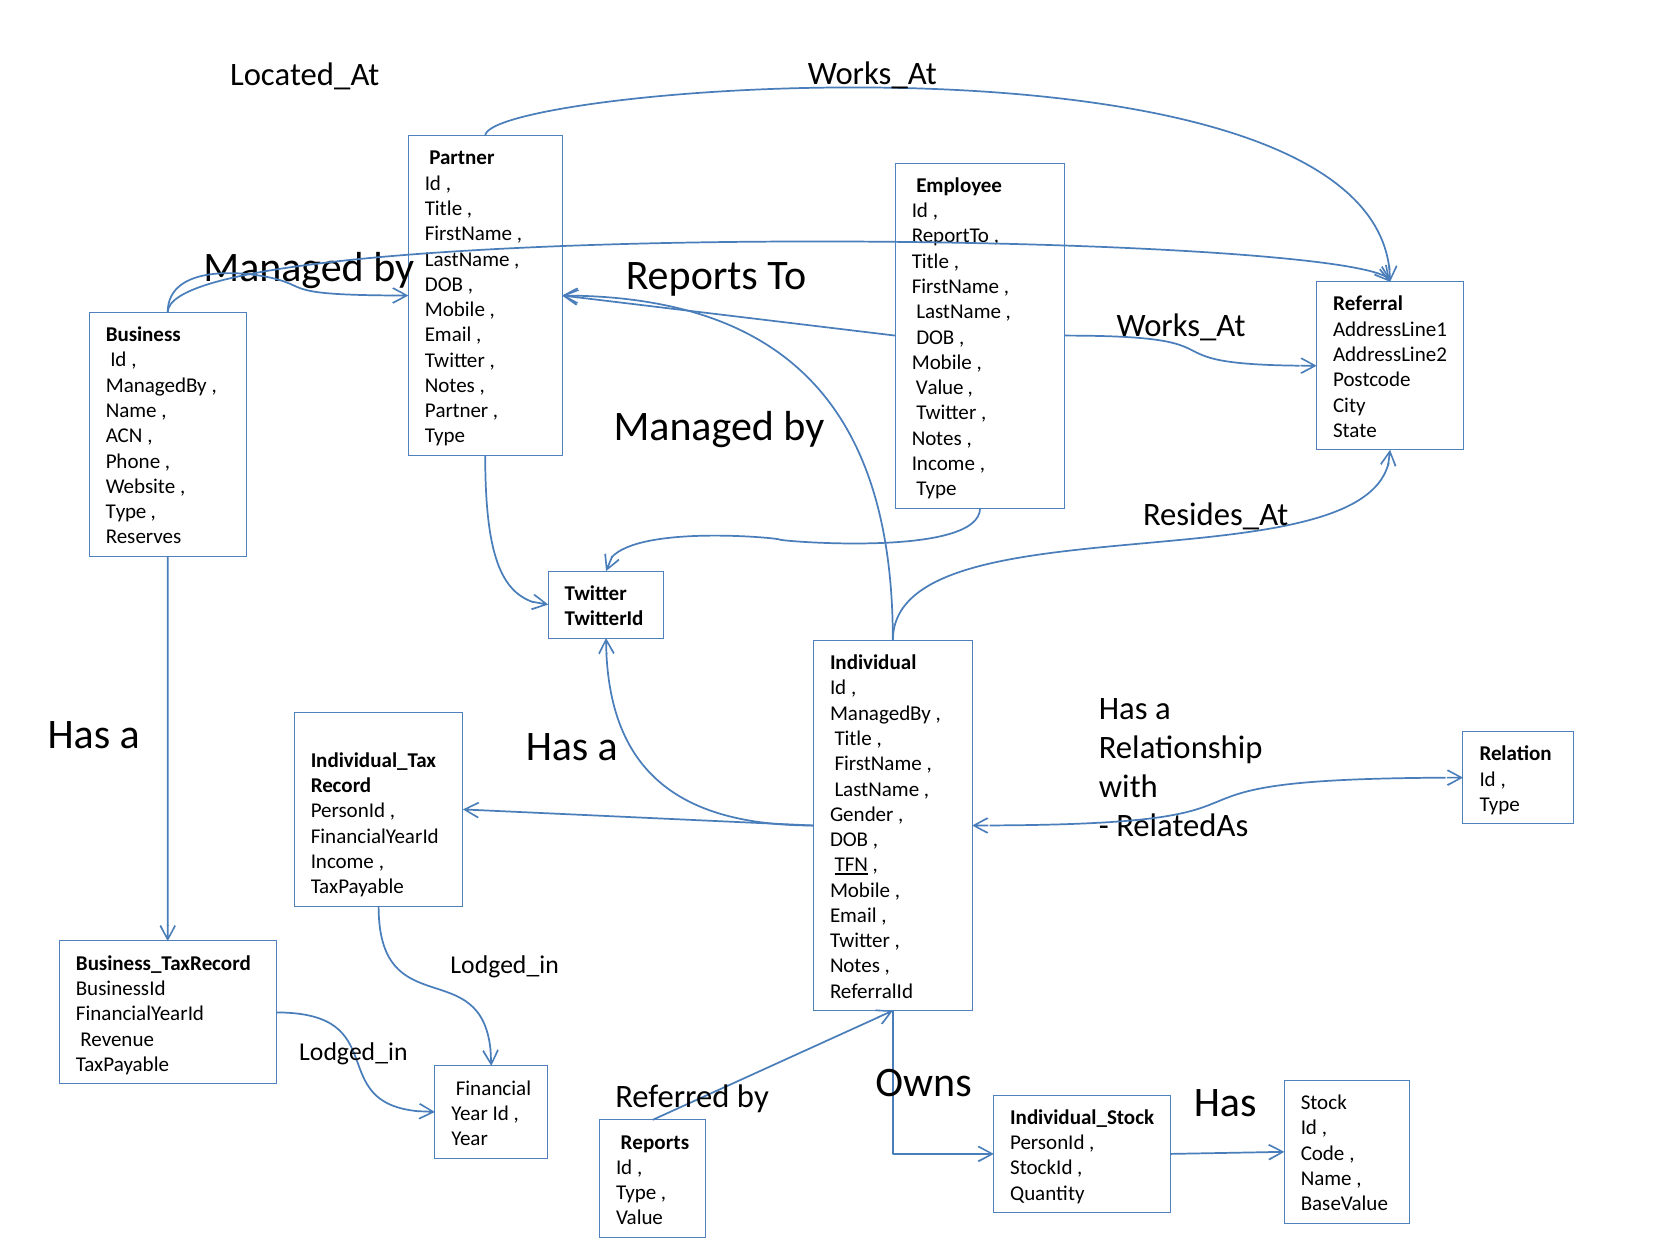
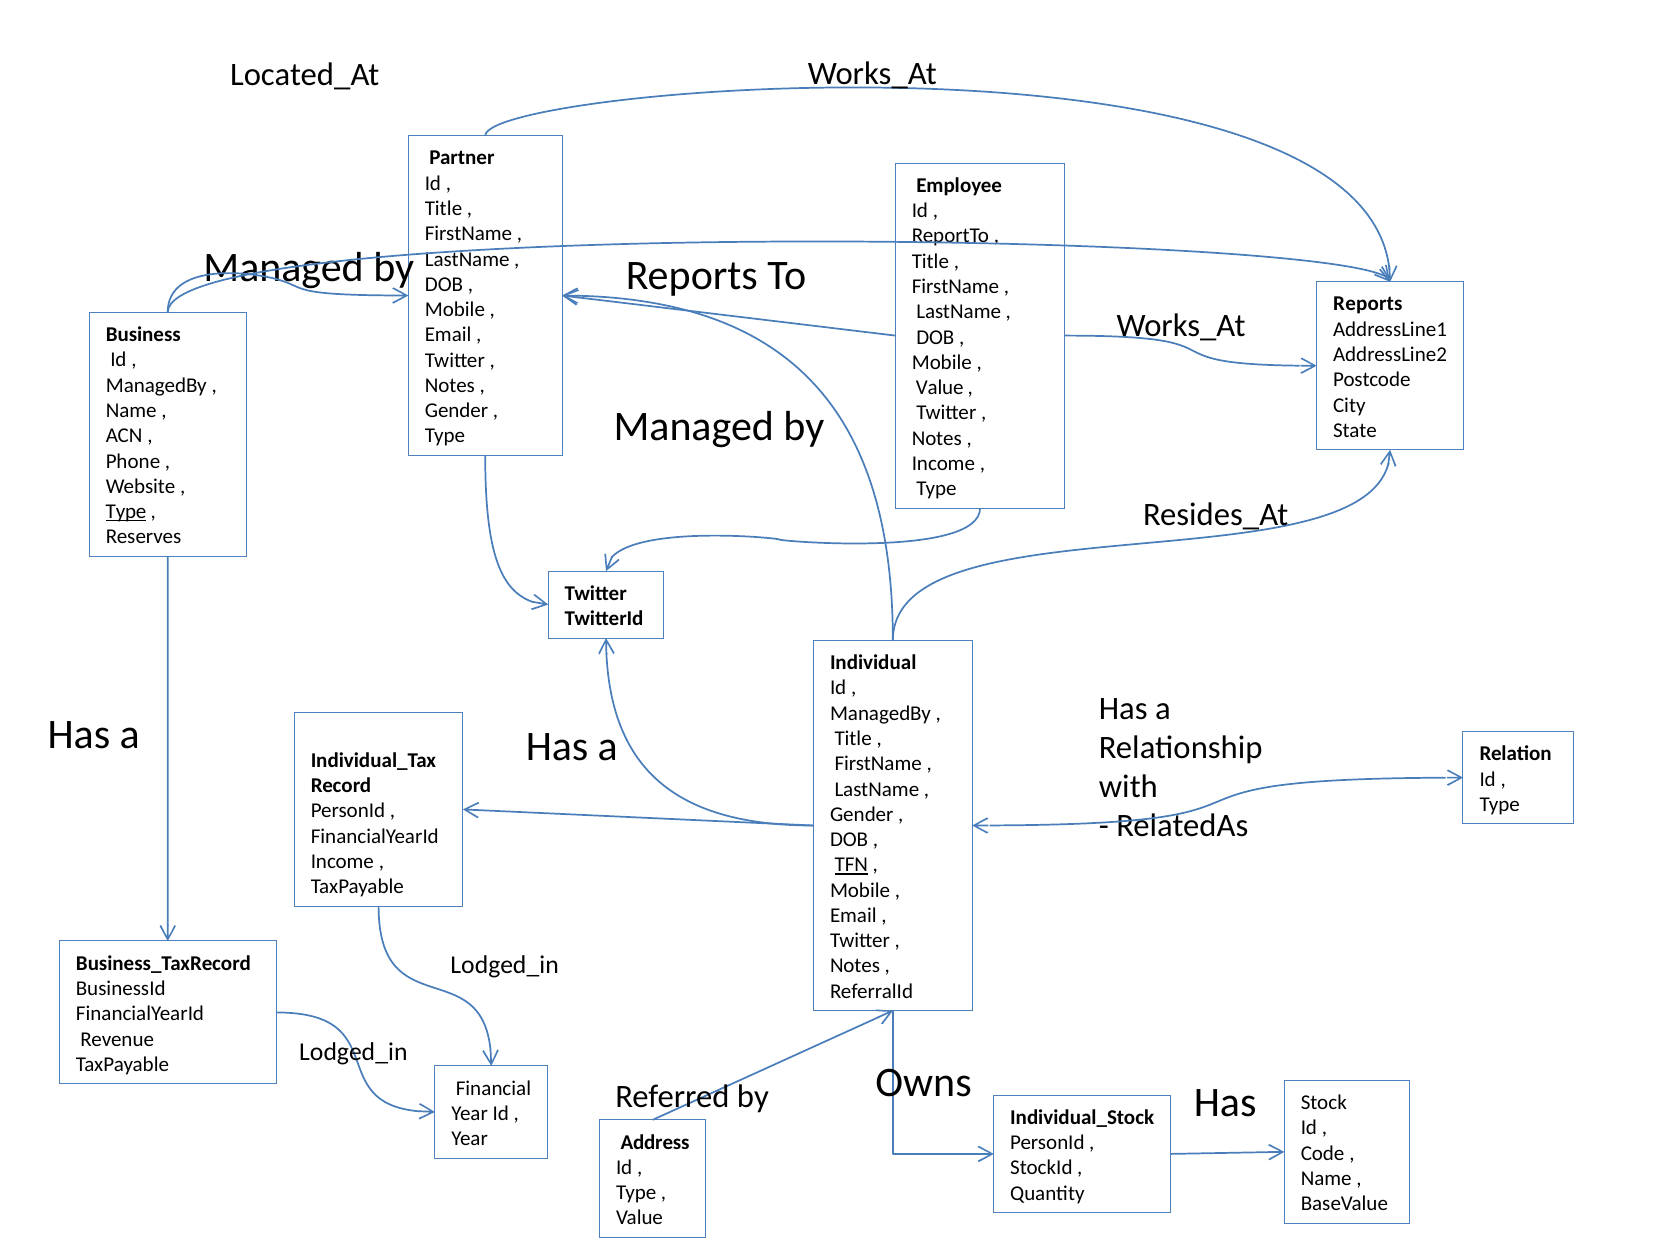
Referral: Referral -> Reports (1368, 304)
Partner: Partner -> Gender (457, 411)
Type underline: none -> present (126, 512)
Reports: Reports -> Address (655, 1142)
